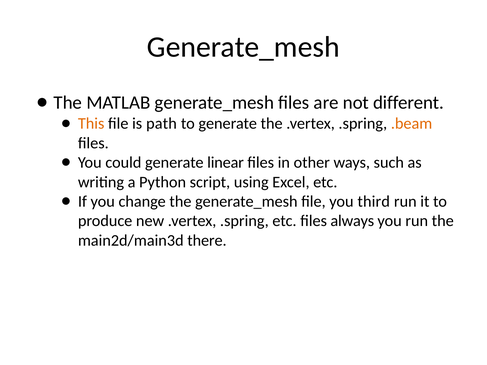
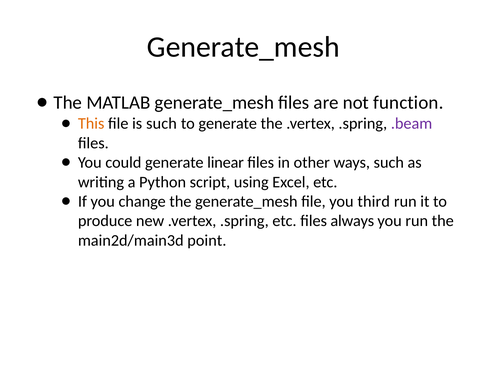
different: different -> function (408, 103)
is path: path -> such (161, 124)
.beam colour: orange -> purple (412, 124)
there: there -> point (207, 241)
